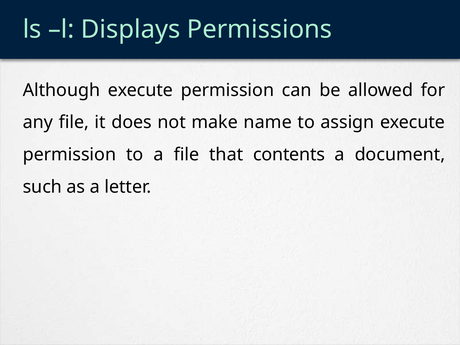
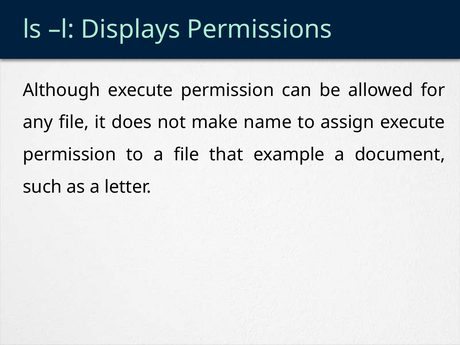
contents: contents -> example (289, 155)
